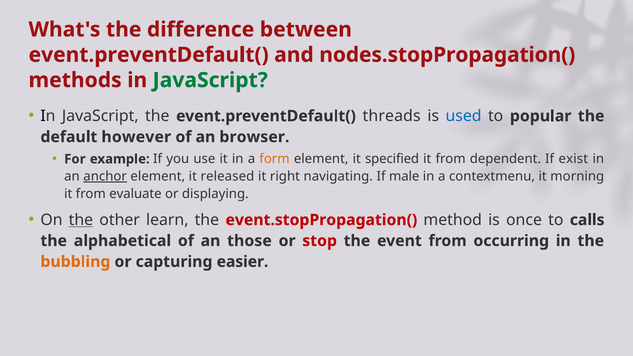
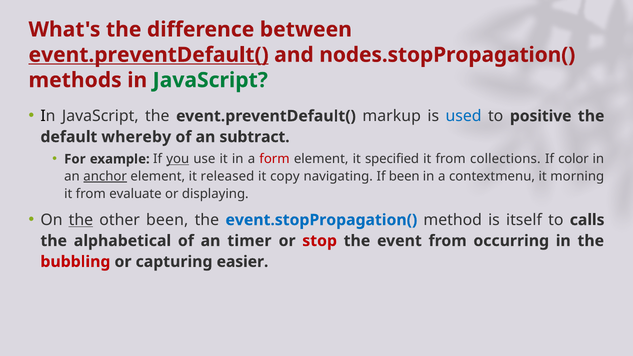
event.preventDefault( underline: none -> present (149, 55)
threads: threads -> markup (392, 116)
popular: popular -> positive (541, 116)
however: however -> whereby (136, 137)
browser: browser -> subtract (255, 137)
you underline: none -> present (178, 159)
form colour: orange -> red (275, 159)
dependent: dependent -> collections (505, 159)
exist: exist -> color (573, 159)
right: right -> copy (285, 176)
If male: male -> been (404, 176)
other learn: learn -> been (167, 220)
event.stopPropagation( colour: red -> blue (321, 220)
once: once -> itself (524, 220)
those: those -> timer (249, 241)
bubbling colour: orange -> red (75, 262)
